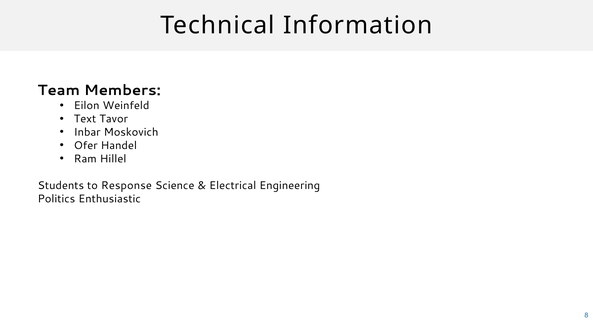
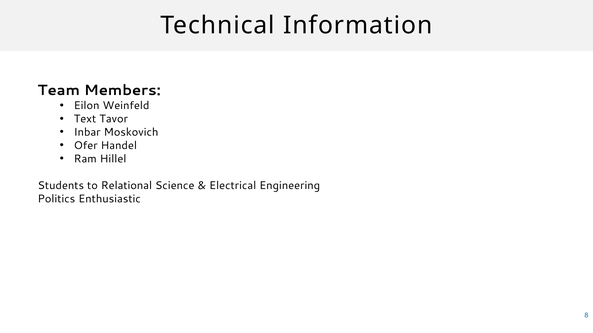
Response: Response -> Relational (126, 186)
